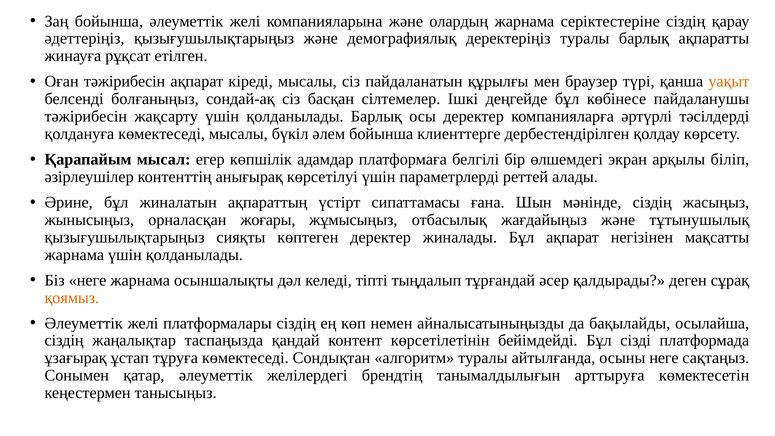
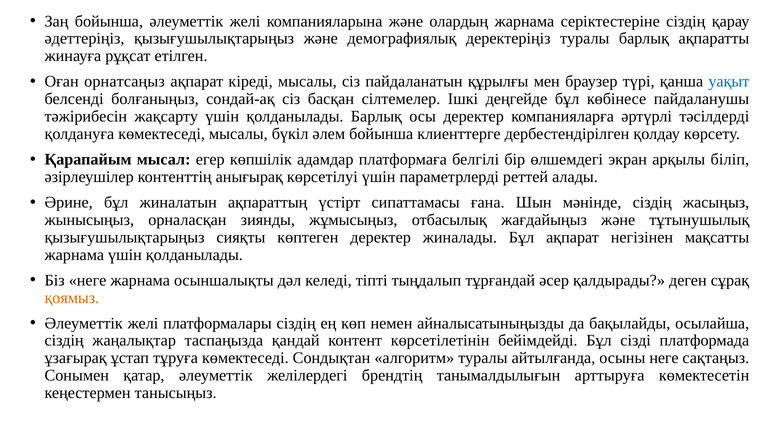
Оған тәжірибесін: тәжірибесін -> орнатсаңыз (124, 82)
уақыт colour: orange -> blue (729, 82)
жоғары: жоғары -> зиянды (268, 220)
